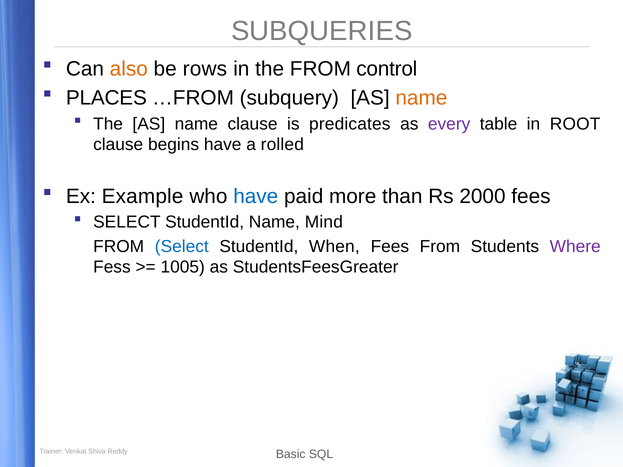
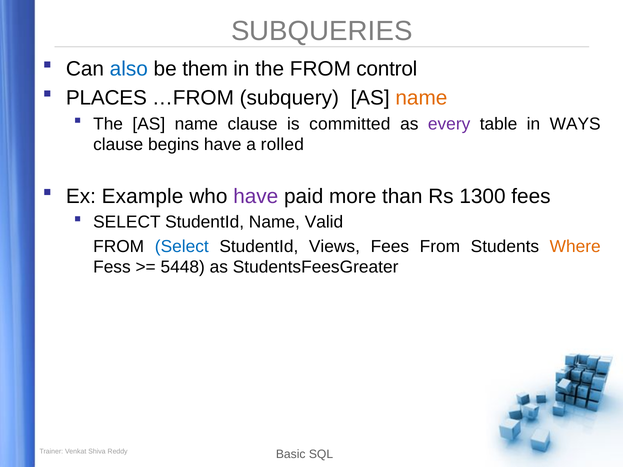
also colour: orange -> blue (129, 69)
rows: rows -> them (205, 69)
predicates: predicates -> committed (350, 124)
ROOT: ROOT -> WAYS (575, 124)
have colour: blue -> purple (256, 196)
2000: 2000 -> 1300 (482, 196)
Mind: Mind -> Valid (324, 222)
When: When -> Views (334, 247)
Where colour: purple -> orange (575, 247)
1005: 1005 -> 5448 (183, 267)
